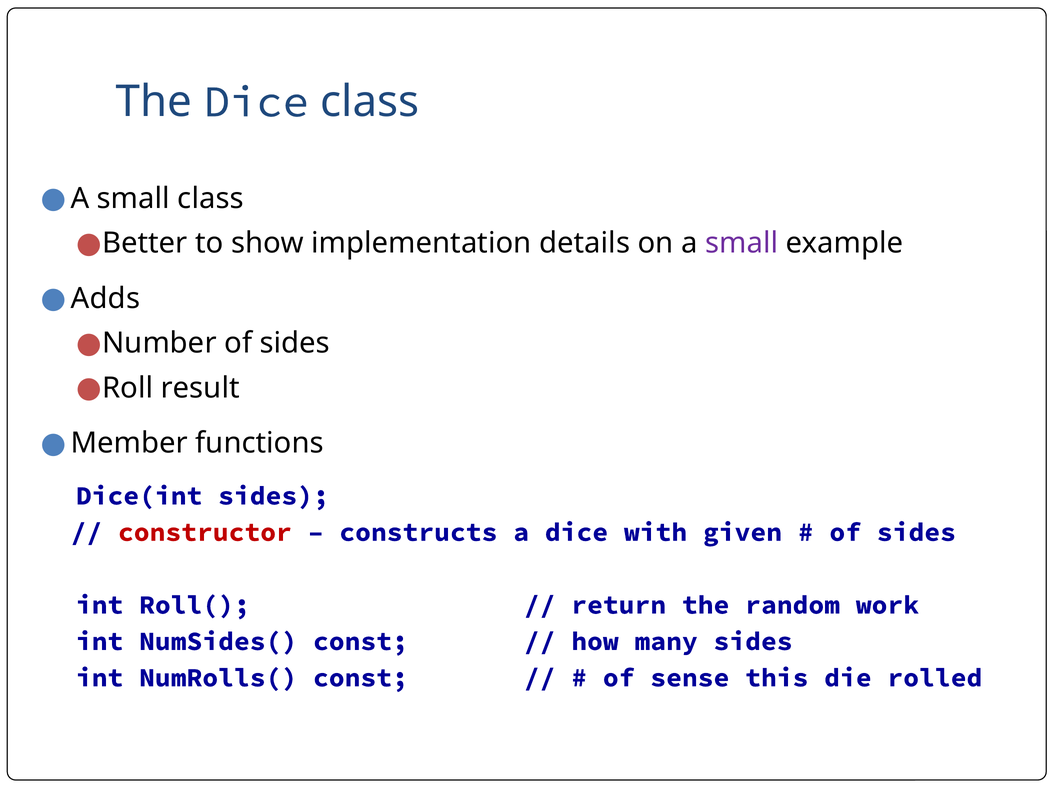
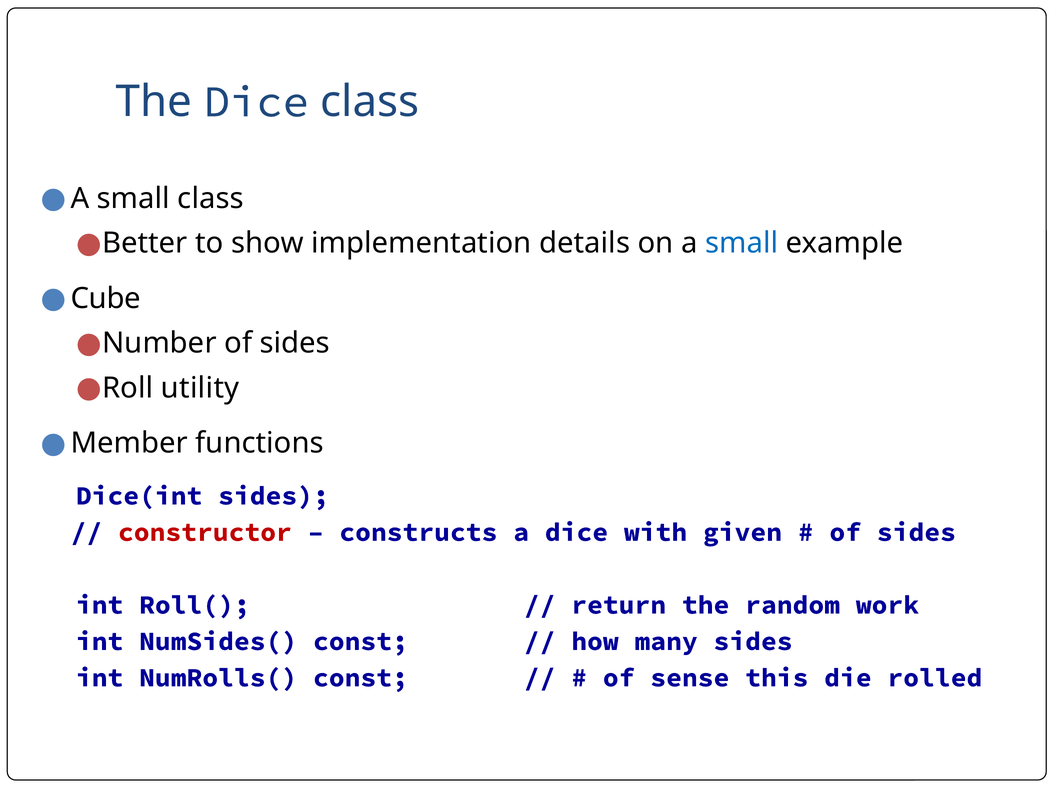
small colour: purple -> blue (742, 243)
Adds: Adds -> Cube (106, 298)
result: result -> utility (200, 388)
